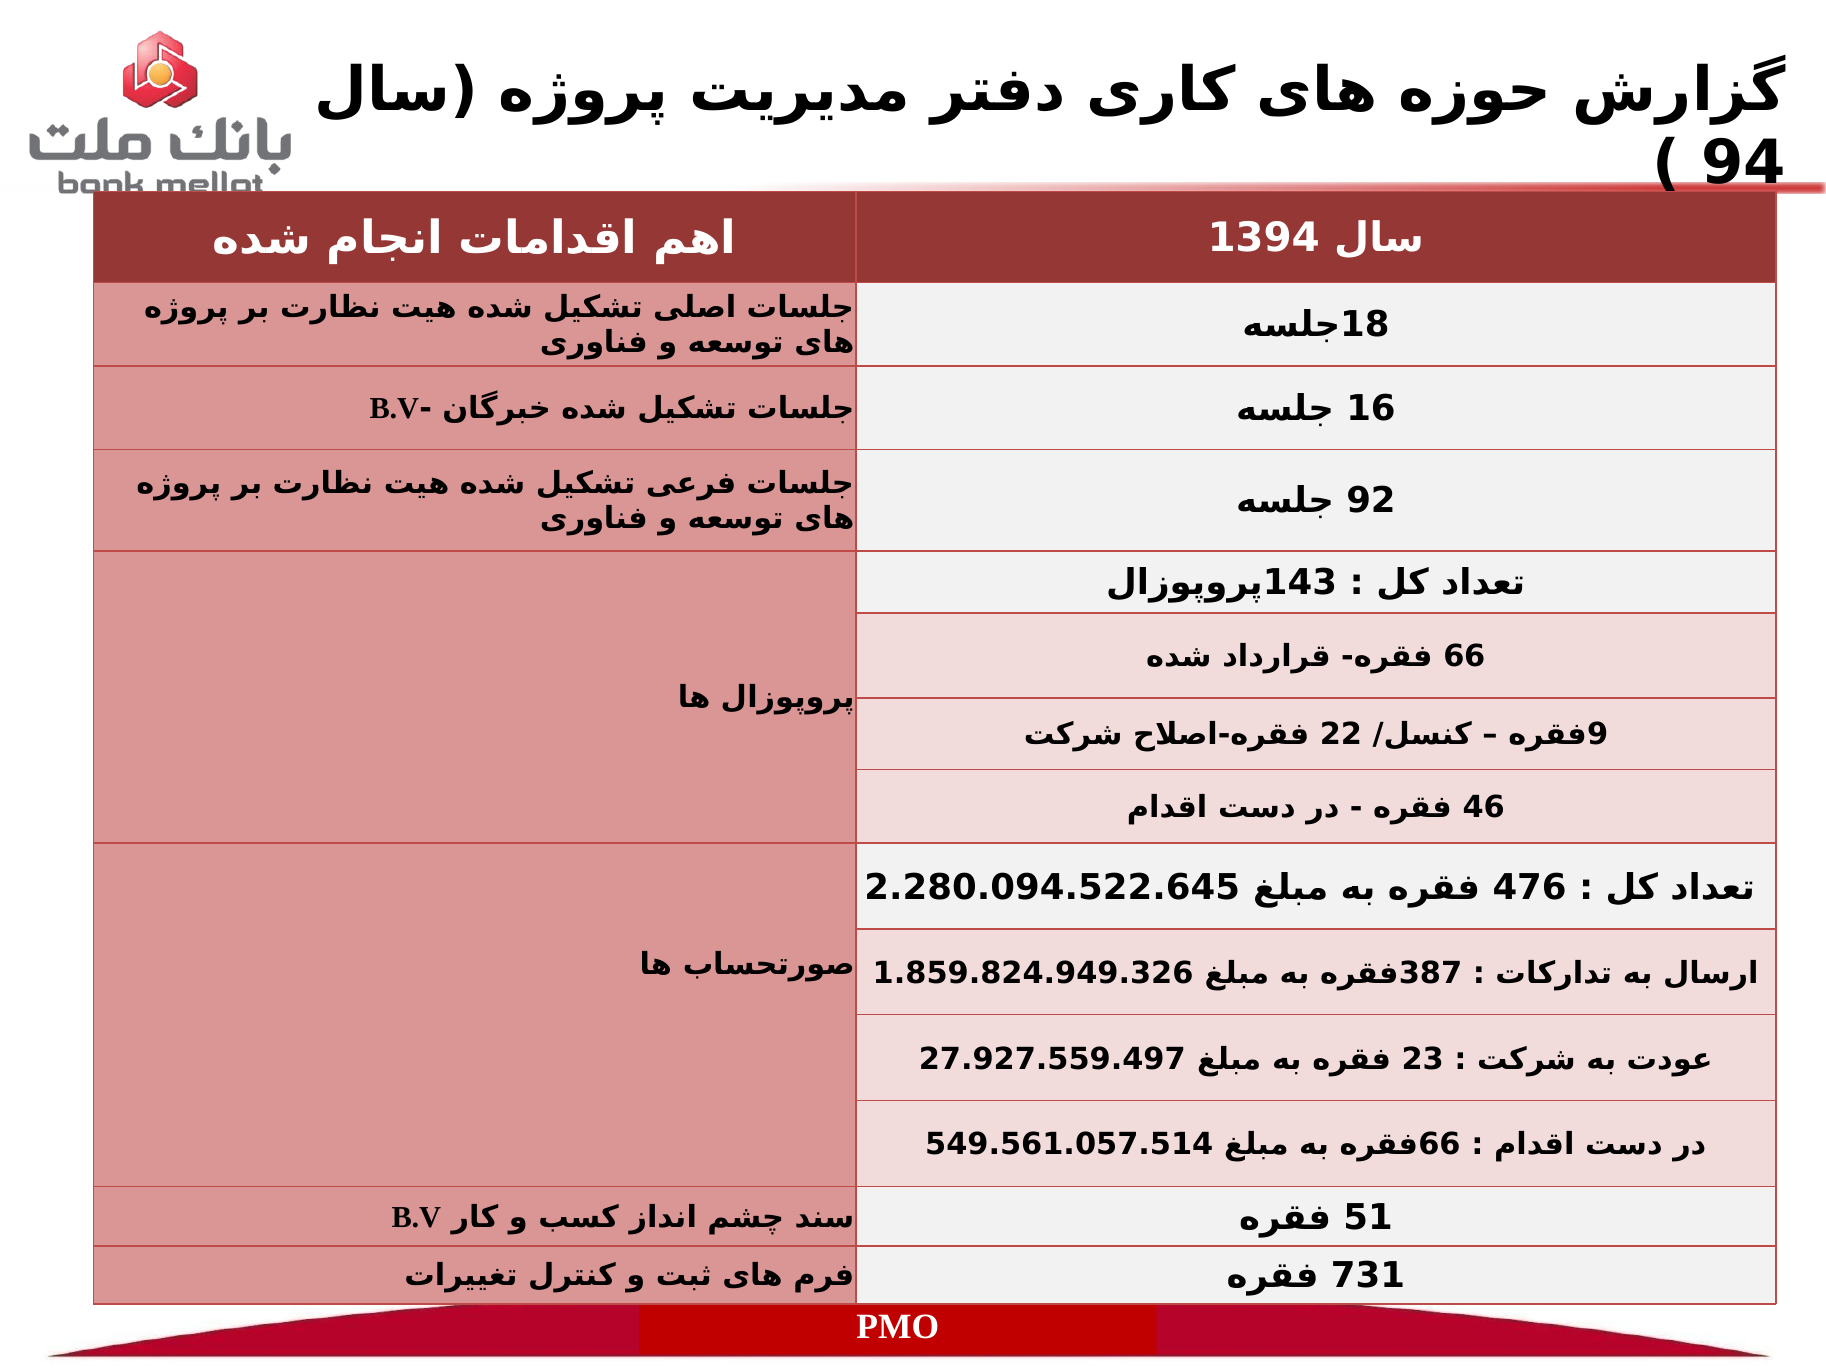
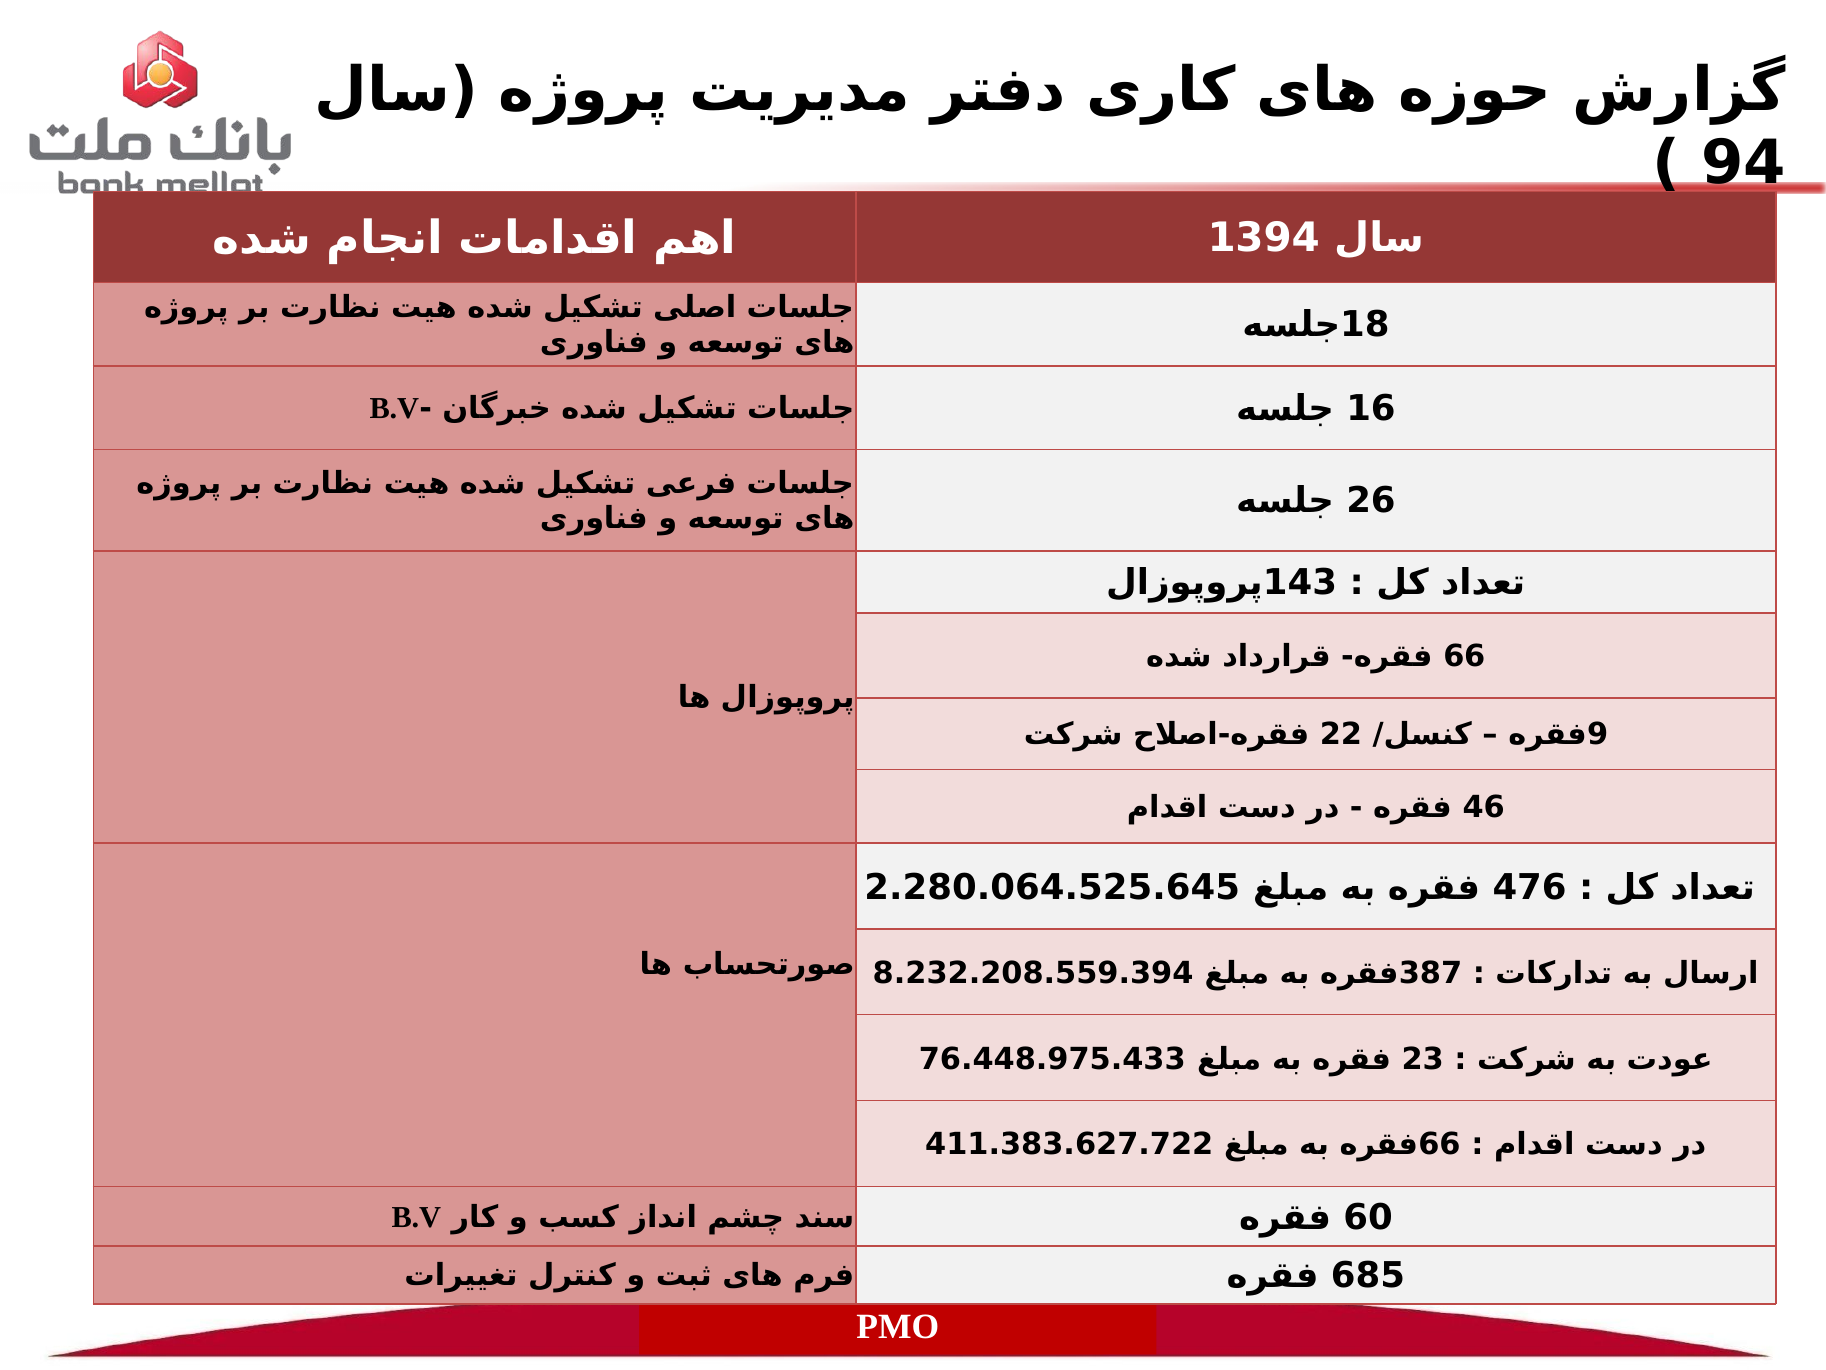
92: 92 -> 26 (1371, 501)
2.280.094.522.645: 2.280.094.522.645 -> 2.280.064.525.645 (1052, 887)
1.859.824.949.326: 1.859.824.949.326 -> 8.232.208.559.394 (1033, 973)
27.927.559.497: 27.927.559.497 -> 76.448.975.433 (1052, 1059)
549.561.057.514: 549.561.057.514 -> 411.383.627.722 (1069, 1144)
51: 51 -> 60 (1368, 1217)
731: 731 -> 685 (1368, 1276)
